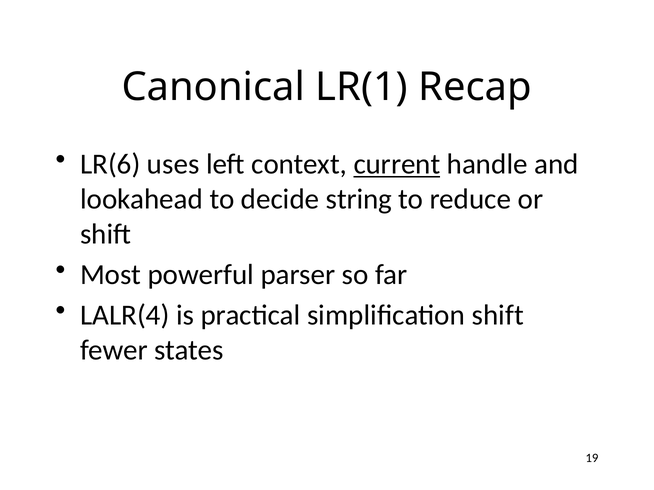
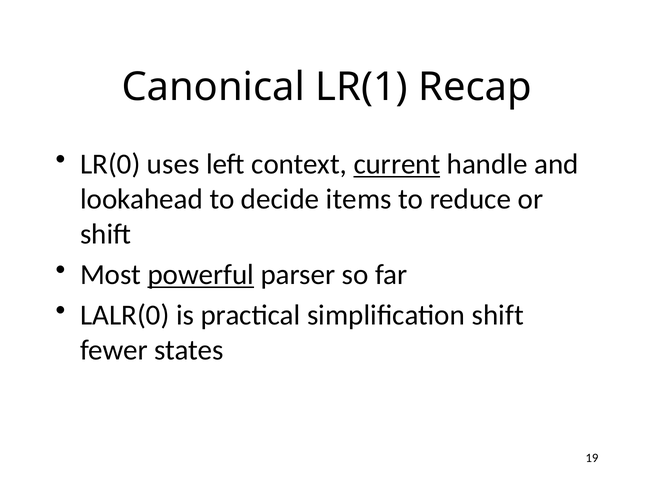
LR(6: LR(6 -> LR(0 (110, 164)
string: string -> items (359, 199)
powerful underline: none -> present (201, 275)
LALR(4: LALR(4 -> LALR(0 (125, 316)
